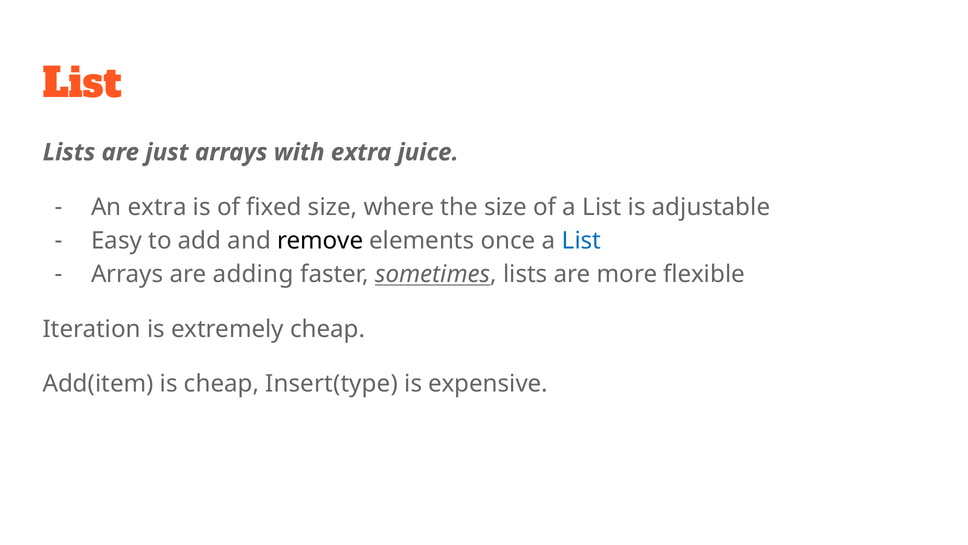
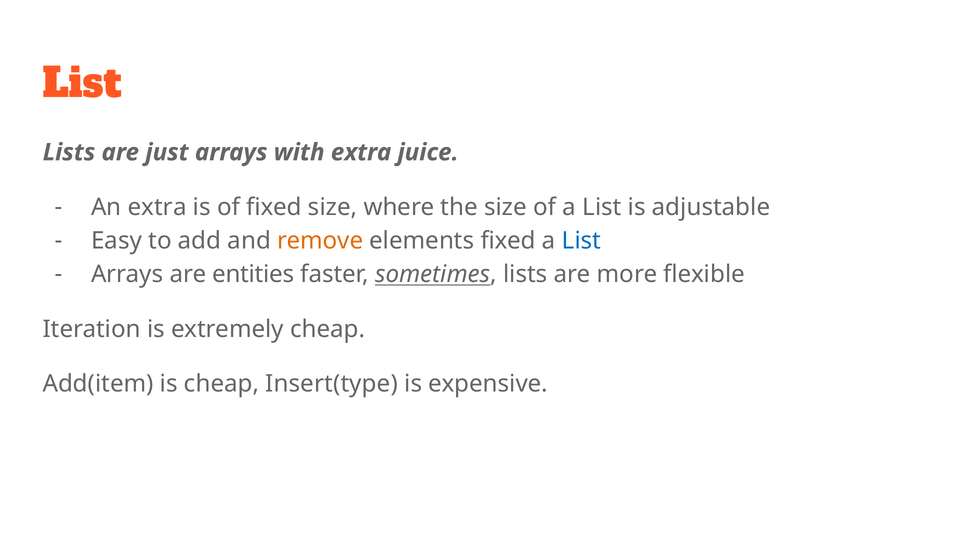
remove colour: black -> orange (320, 240)
elements once: once -> fixed (508, 240)
adding: adding -> entities (253, 274)
